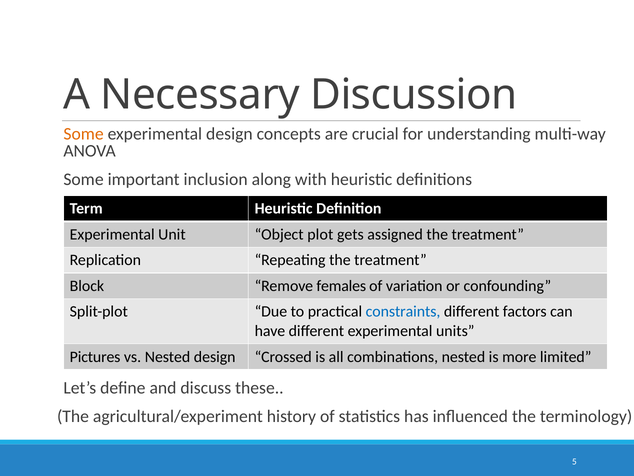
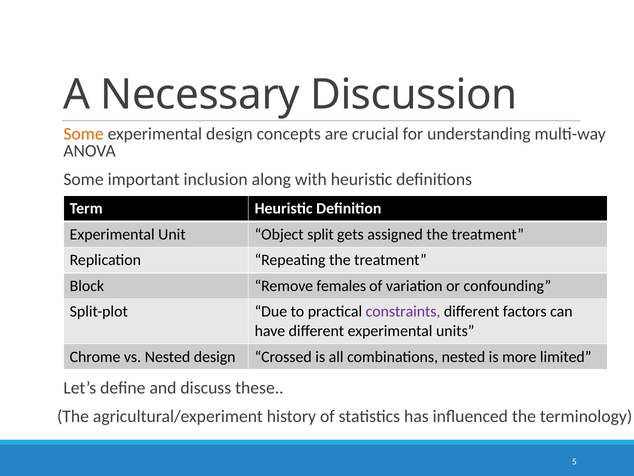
plot: plot -> split (320, 234)
constraints colour: blue -> purple (403, 311)
Pictures: Pictures -> Chrome (95, 356)
